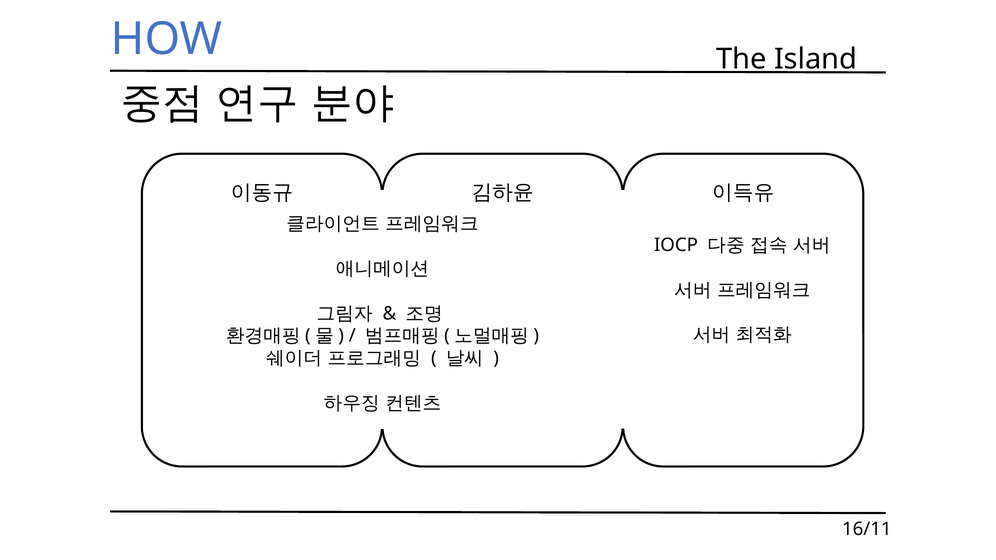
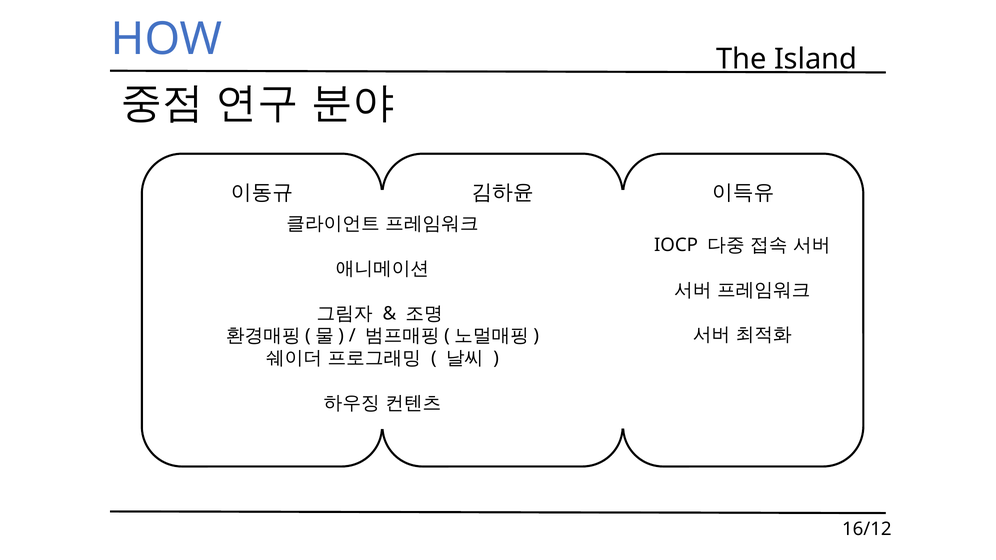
16/11: 16/11 -> 16/12 (867, 529)
